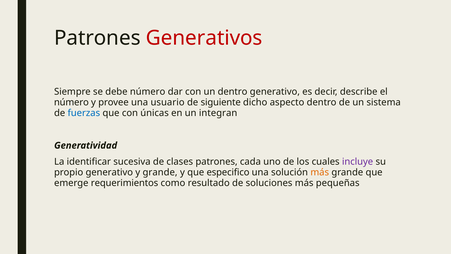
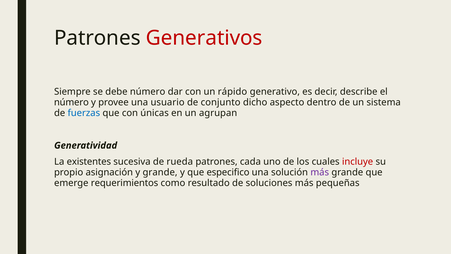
un dentro: dentro -> rápido (232, 92)
siguiente: siguiente -> conjunto (221, 102)
integran: integran -> agrupan (218, 113)
identificar: identificar -> existentes (89, 162)
clases: clases -> rueda (180, 162)
incluye colour: purple -> red (358, 162)
propio generativo: generativo -> asignación (109, 172)
más colour: orange -> purple (320, 172)
